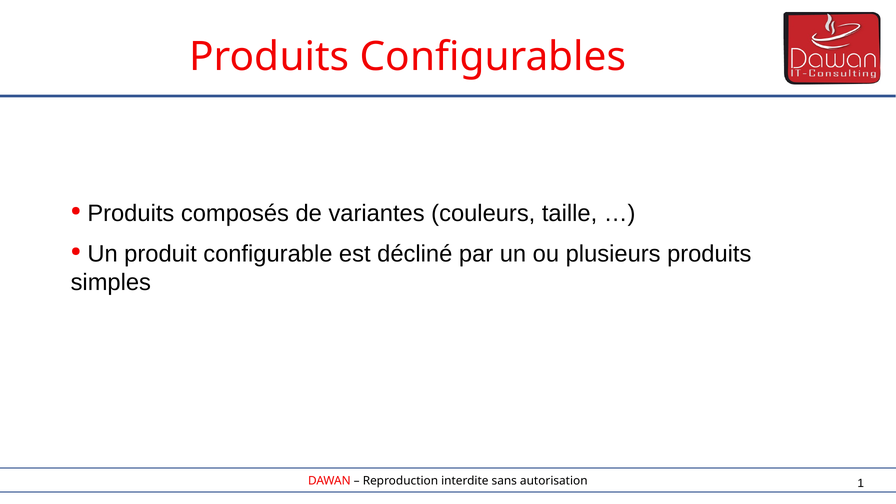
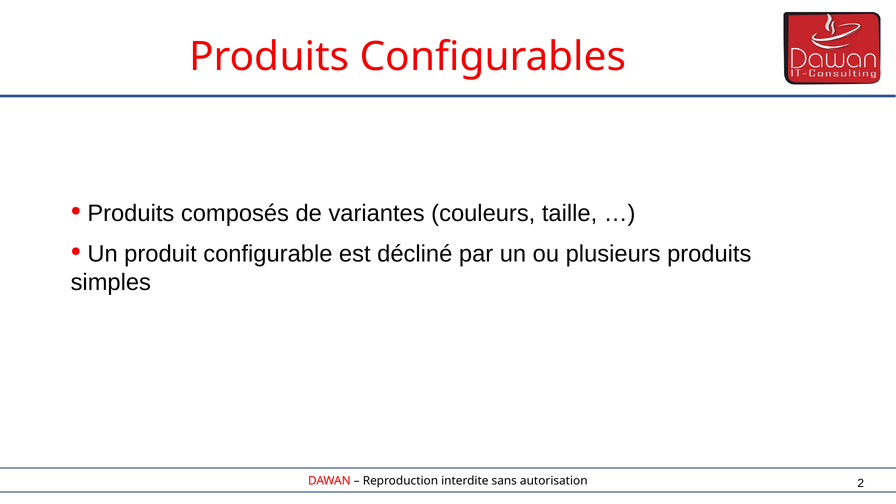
1: 1 -> 2 (861, 483)
